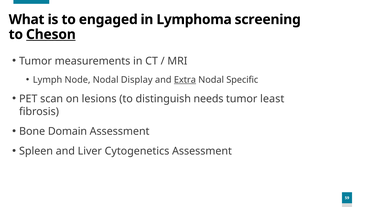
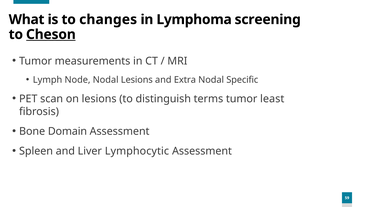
engaged: engaged -> changes (108, 19)
Nodal Display: Display -> Lesions (137, 80)
Extra underline: present -> none (185, 80)
needs: needs -> terms (208, 98)
Cytogenetics: Cytogenetics -> Lymphocytic (137, 151)
